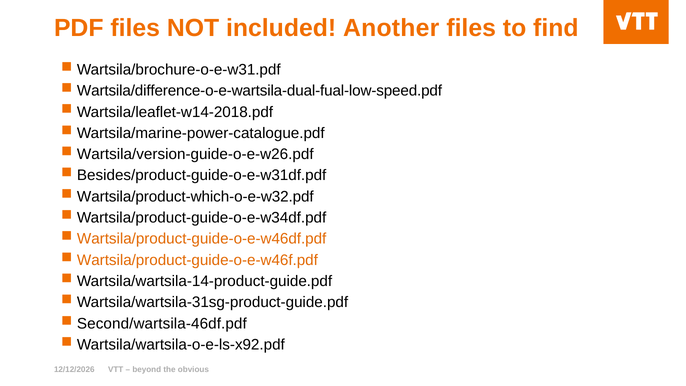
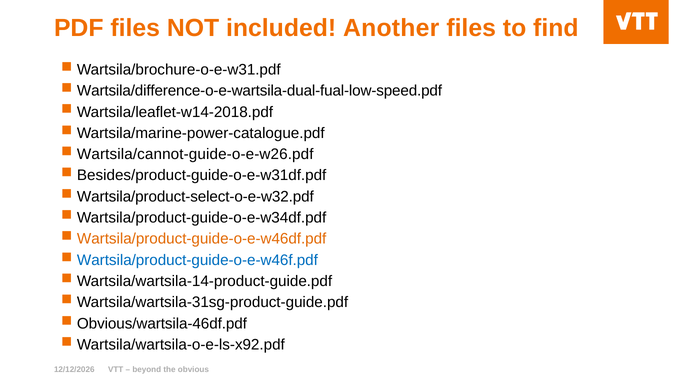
Wartsila/version-guide-o-e-w26.pdf: Wartsila/version-guide-o-e-w26.pdf -> Wartsila/cannot-guide-o-e-w26.pdf (195, 154)
Wartsila/product-which-o-e-w32.pdf: Wartsila/product-which-o-e-w32.pdf -> Wartsila/product-select-o-e-w32.pdf (195, 197)
Wartsila/product-guide-o-e-w46f.pdf colour: orange -> blue (197, 260)
Second/wartsila-46df.pdf: Second/wartsila-46df.pdf -> Obvious/wartsila-46df.pdf (162, 323)
